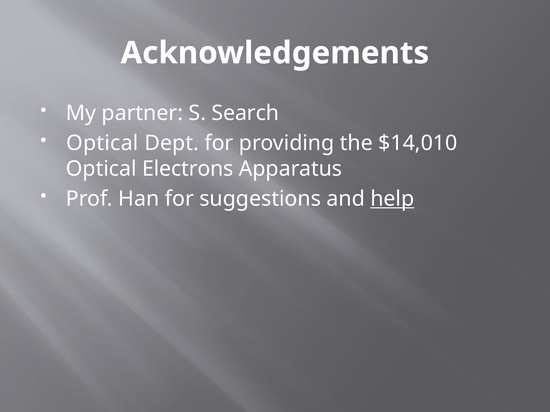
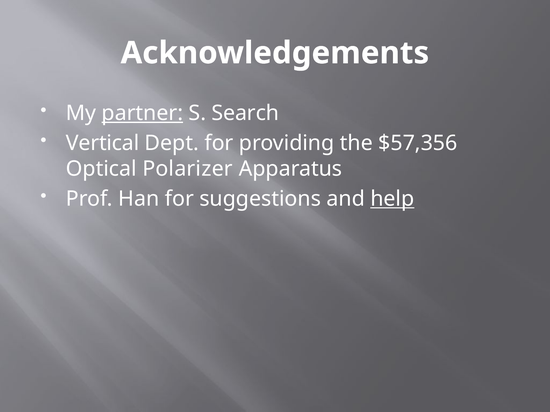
partner underline: none -> present (142, 113)
Optical: Optical -> Vertical (103, 143)
$14,010: $14,010 -> $57,356 (418, 143)
Electrons: Electrons -> Polarizer (188, 169)
